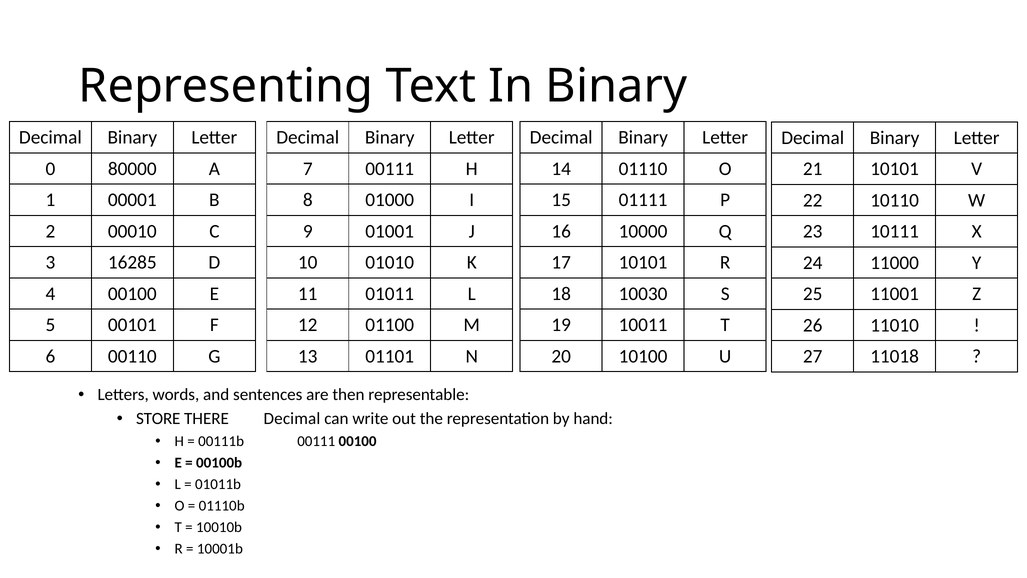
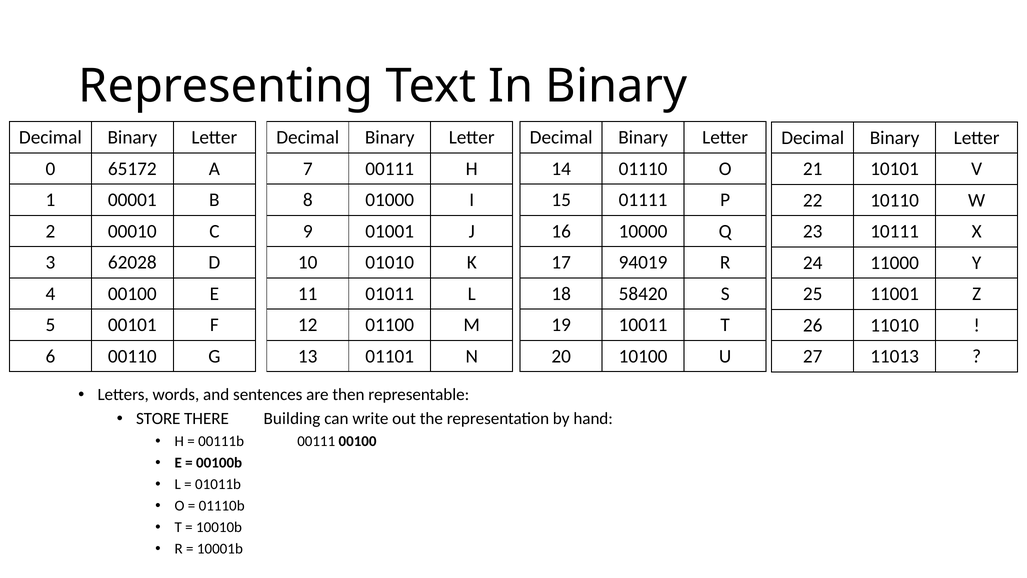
80000: 80000 -> 65172 (132, 169)
16285: 16285 -> 62028 (132, 262)
17 10101: 10101 -> 94019 (643, 262)
10030: 10030 -> 58420 (643, 294)
11018: 11018 -> 11013 (895, 356)
THERE Decimal: Decimal -> Building (292, 418)
